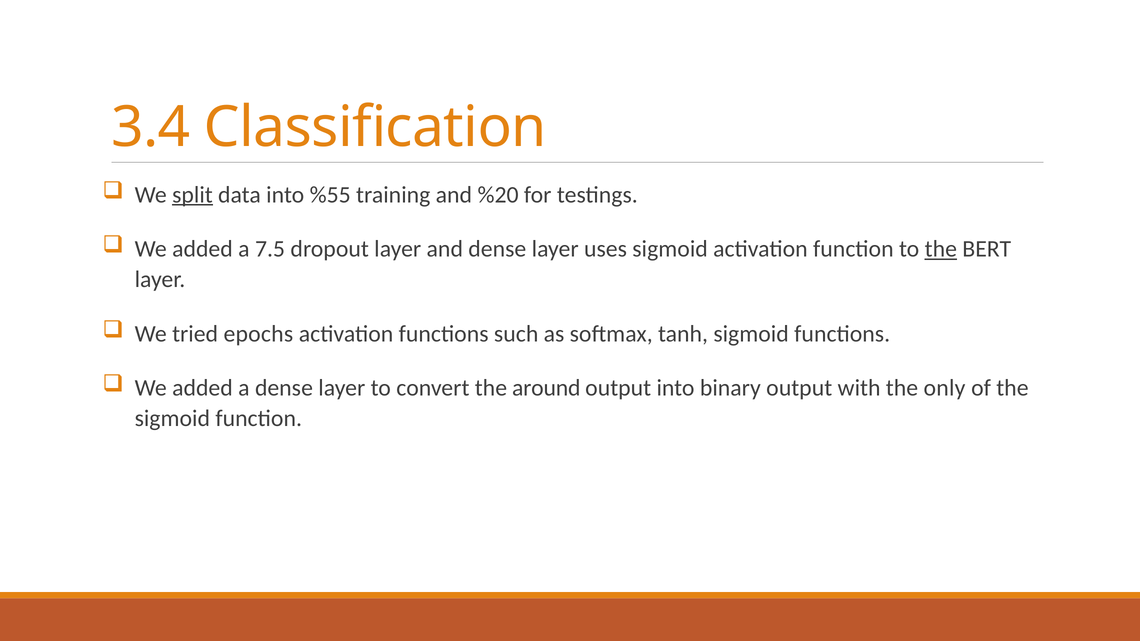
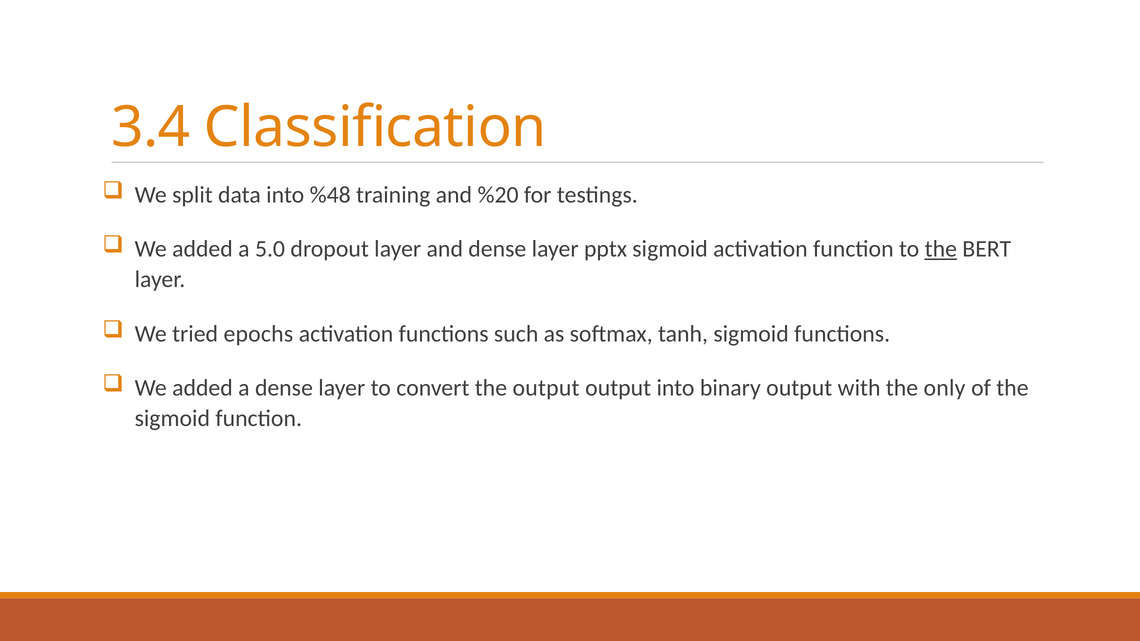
split underline: present -> none (192, 195)
%55: %55 -> %48 (330, 195)
7.5: 7.5 -> 5.0 (270, 249)
uses: uses -> pptx (606, 249)
the around: around -> output (546, 388)
